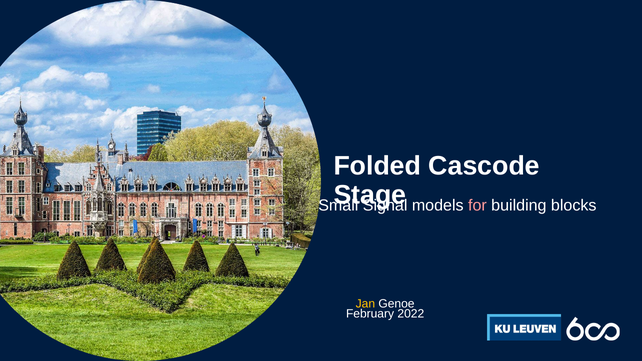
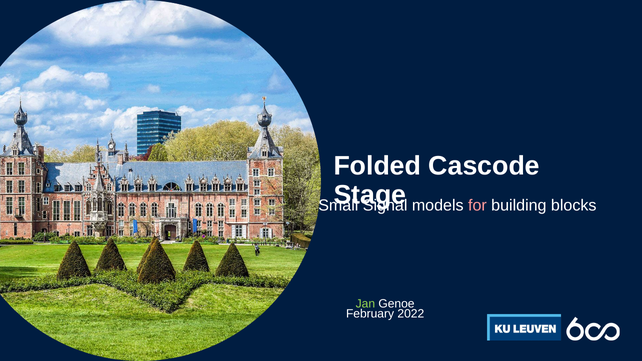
Jan colour: yellow -> light green (365, 304)
